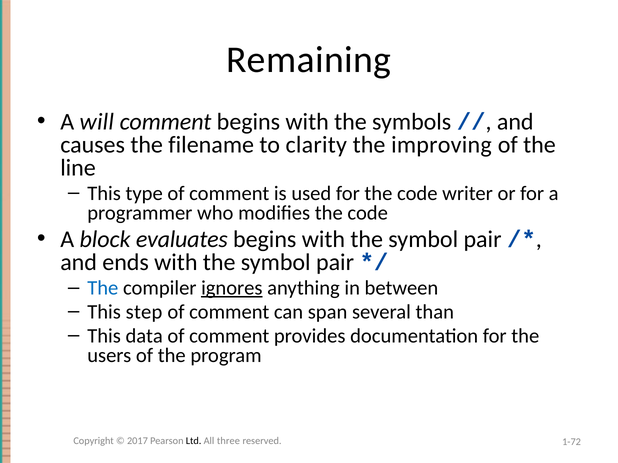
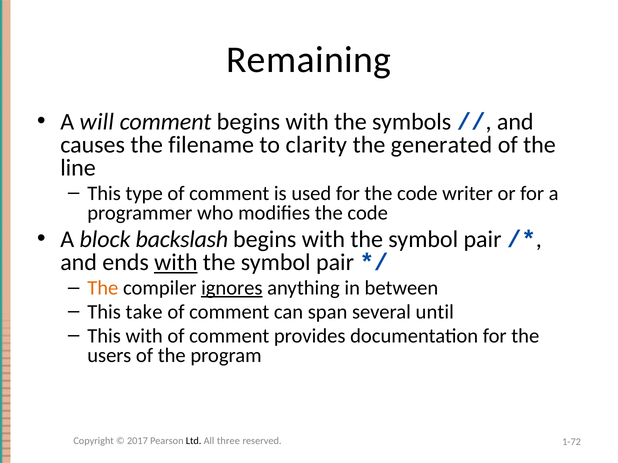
improving: improving -> generated (441, 145)
evaluates: evaluates -> backslash (182, 240)
with underline: none -> present (176, 263)
The colour: blue -> orange (103, 288)
step: step -> take (144, 312)
than: than -> until (435, 312)
This data: data -> with (144, 336)
